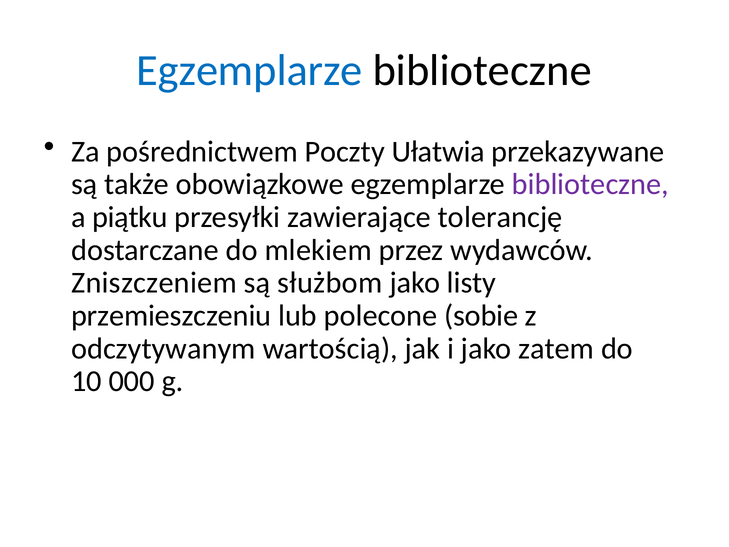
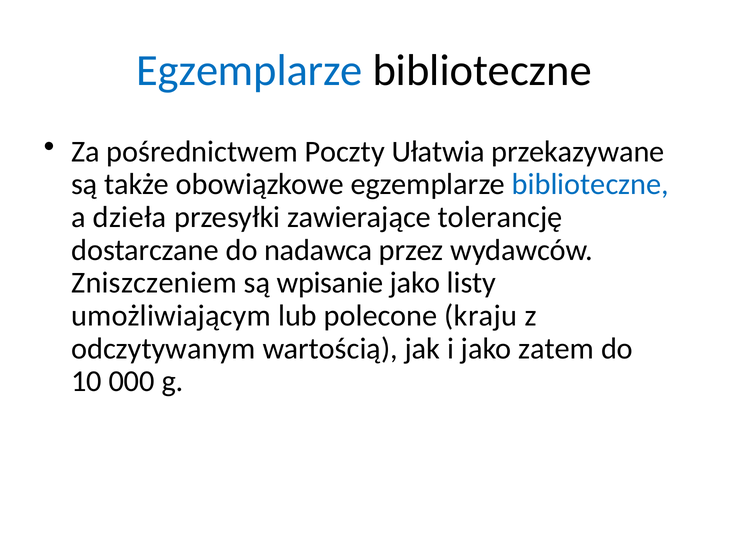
biblioteczne colour: purple -> blue (590, 184)
piątku: piątku -> dzieła (130, 217)
mlekiem: mlekiem -> nadawca (318, 250)
służbom: służbom -> wpisanie (330, 283)
przemieszczeniu: przemieszczeniu -> umożliwiającym (171, 316)
sobie: sobie -> kraju (481, 316)
